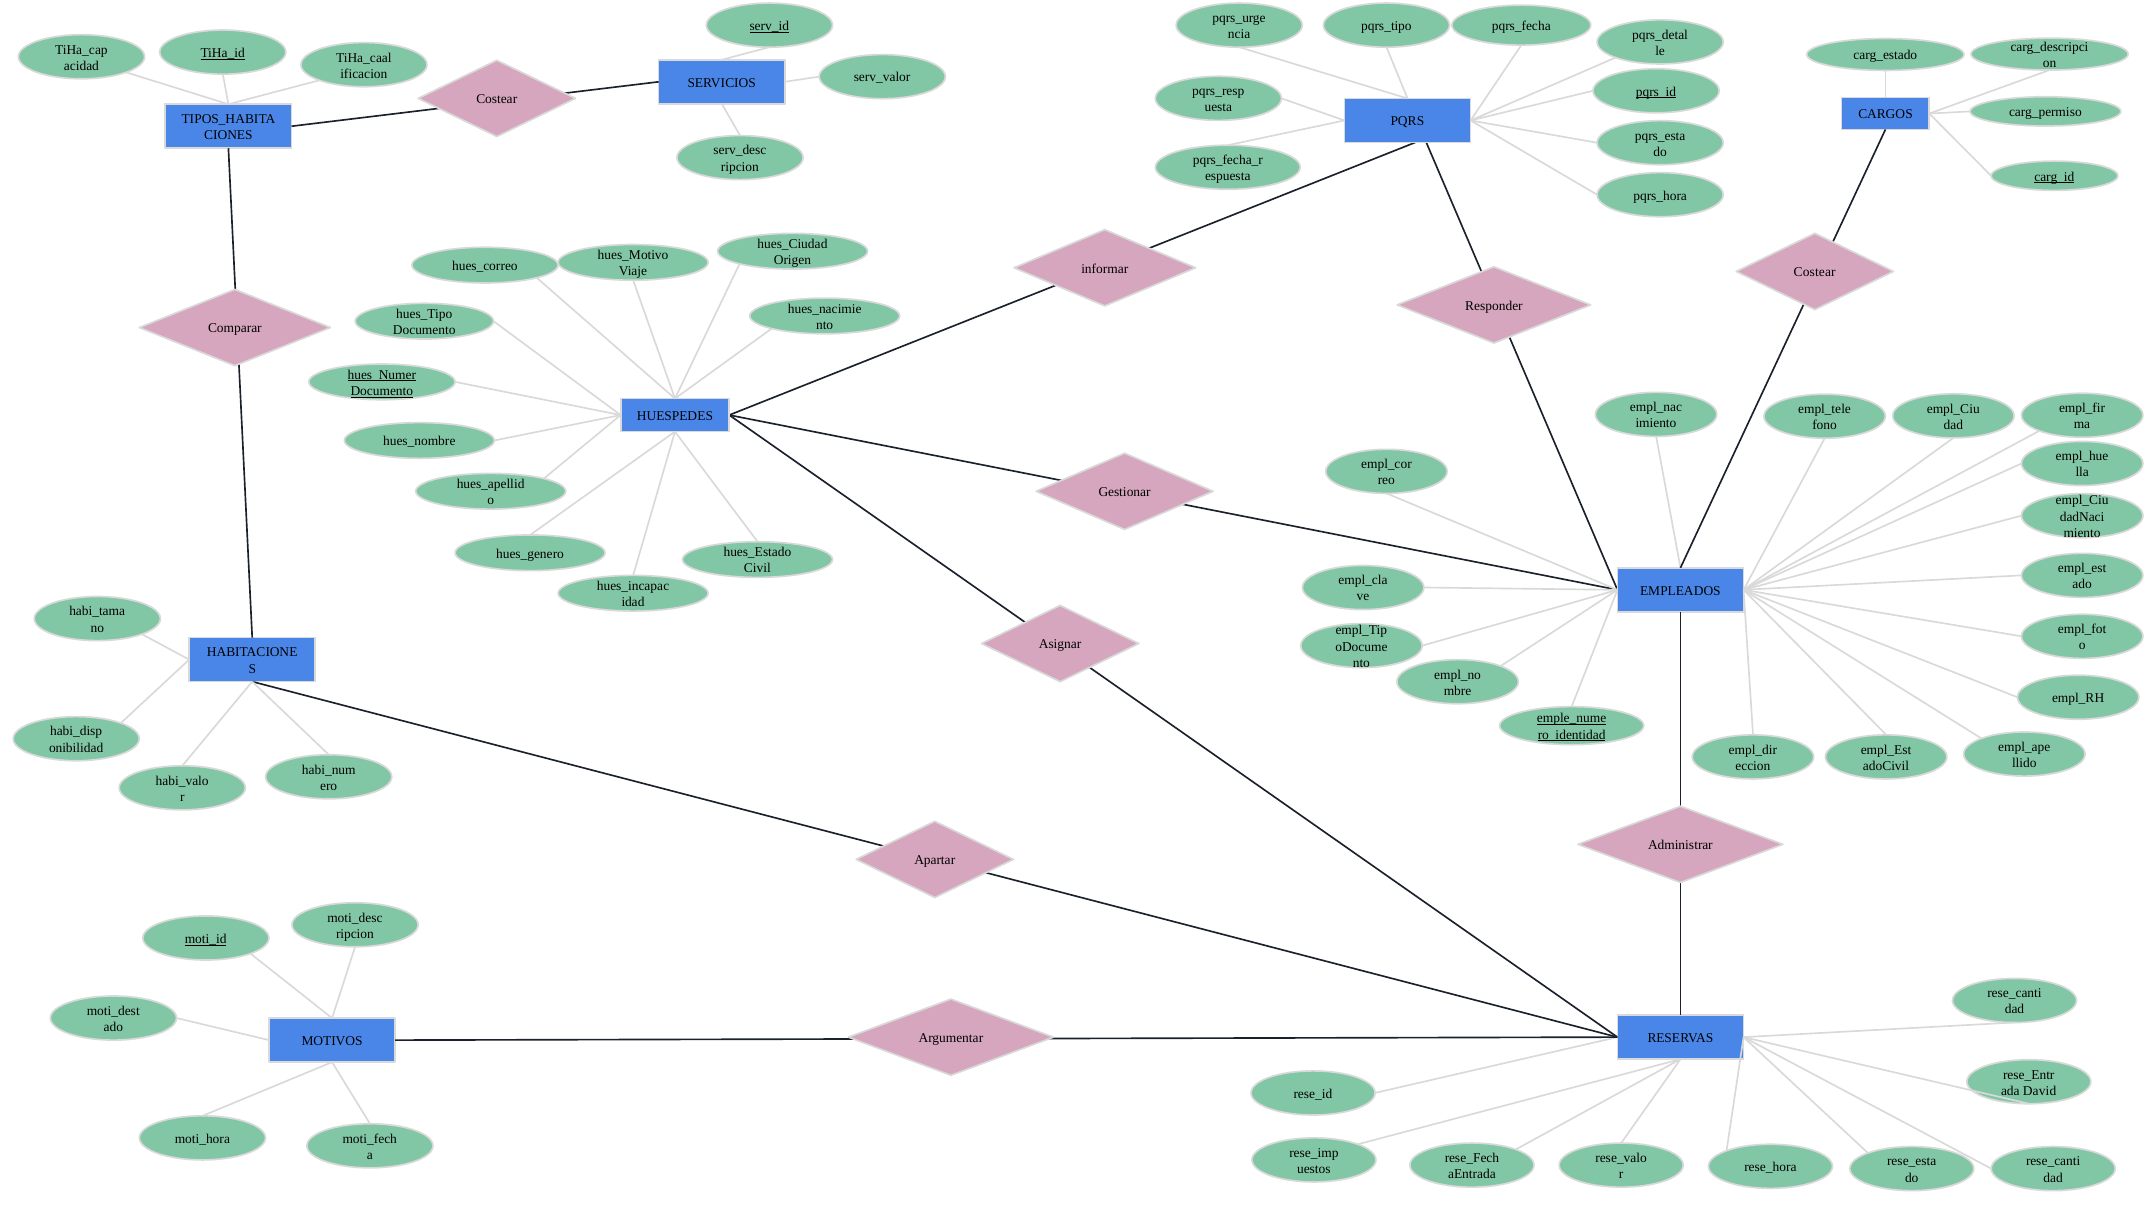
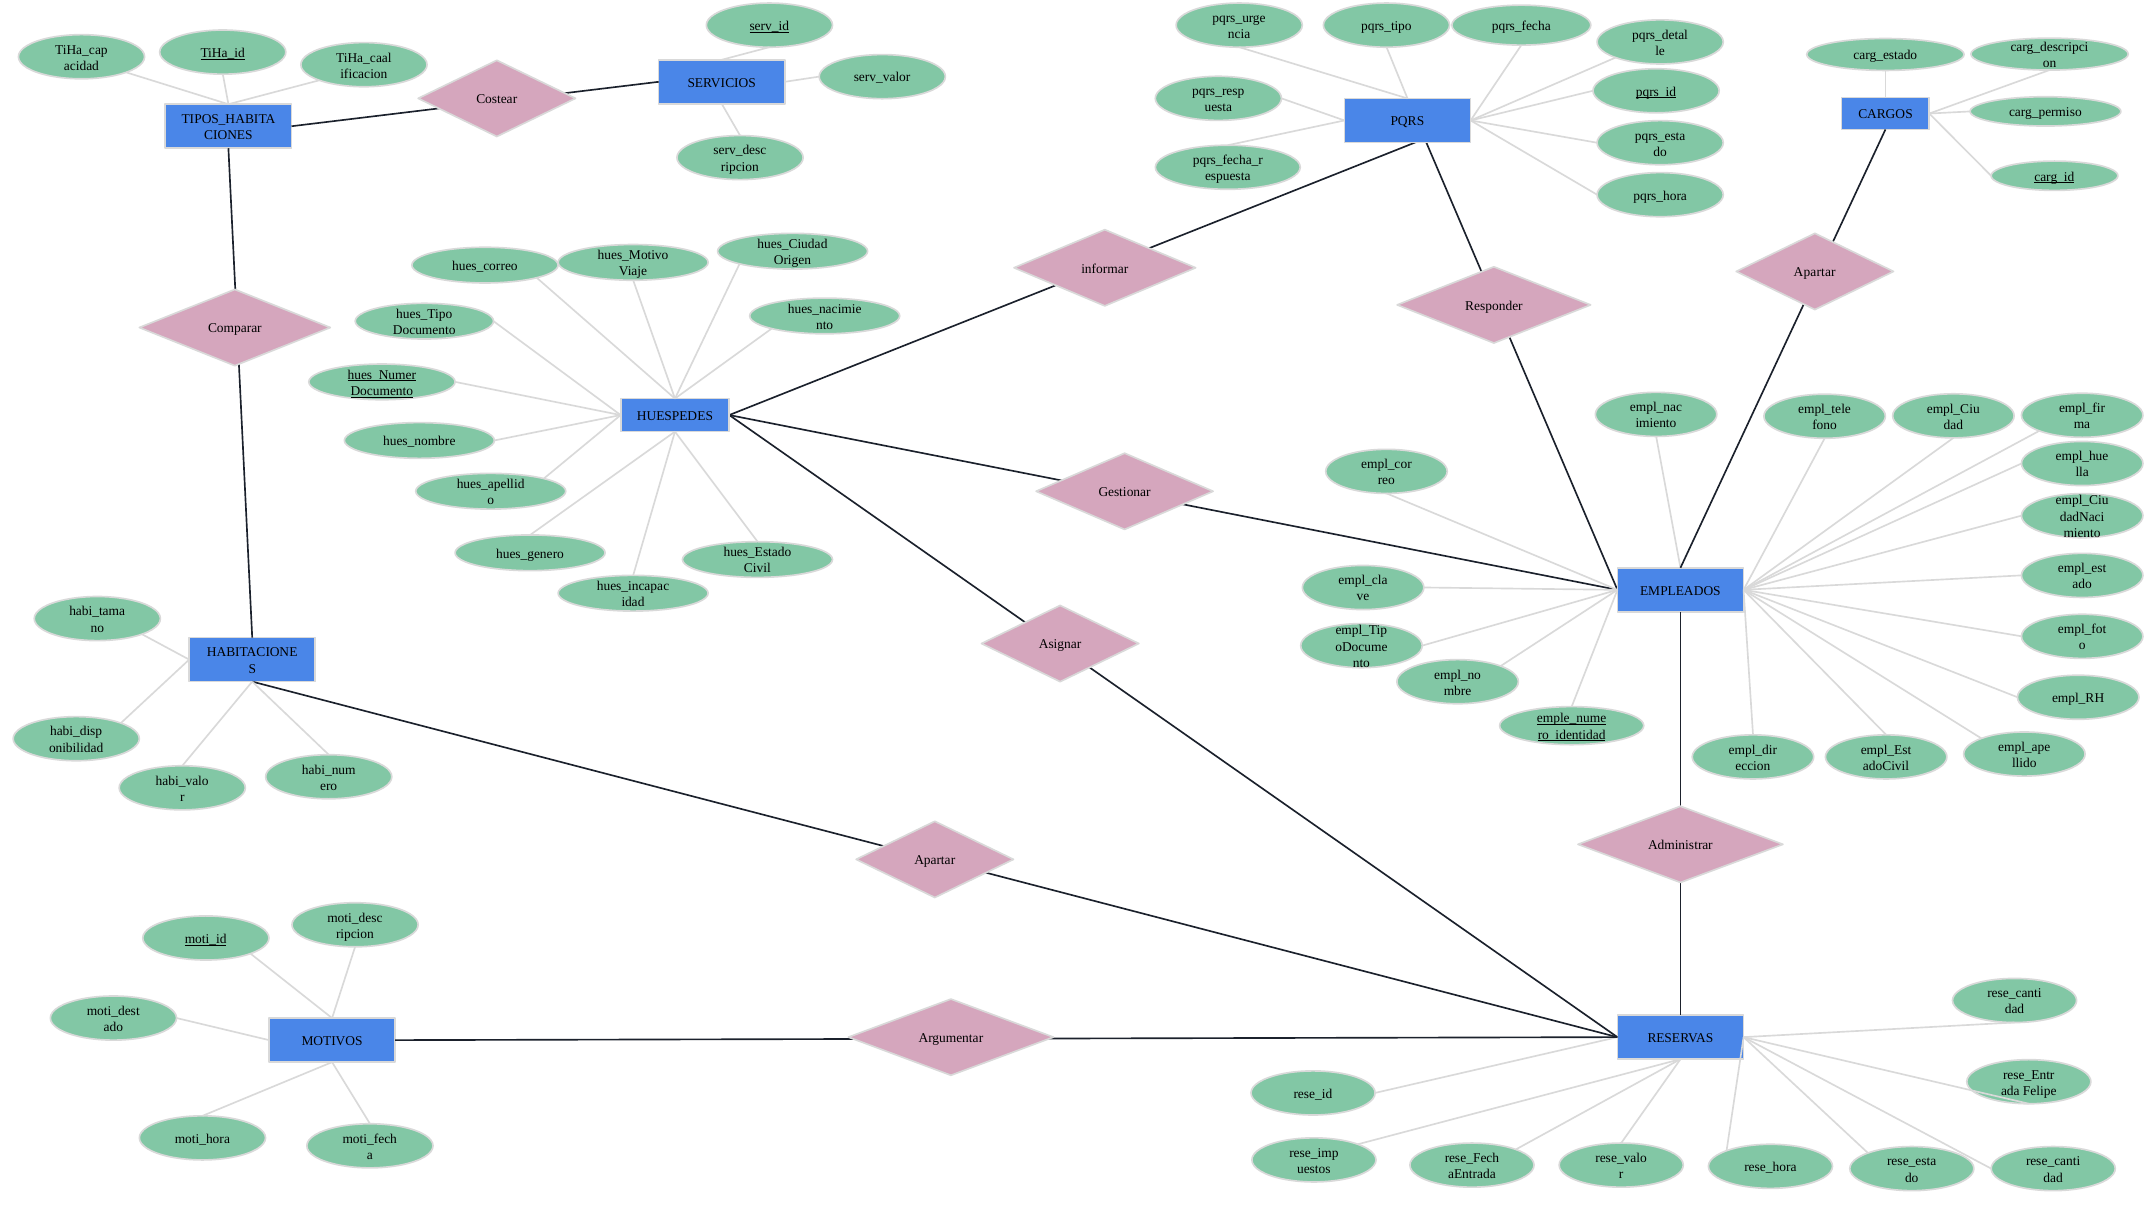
Costear: Costear -> Apartar (1815, 272)
David: David -> Felipe (2040, 1091)
